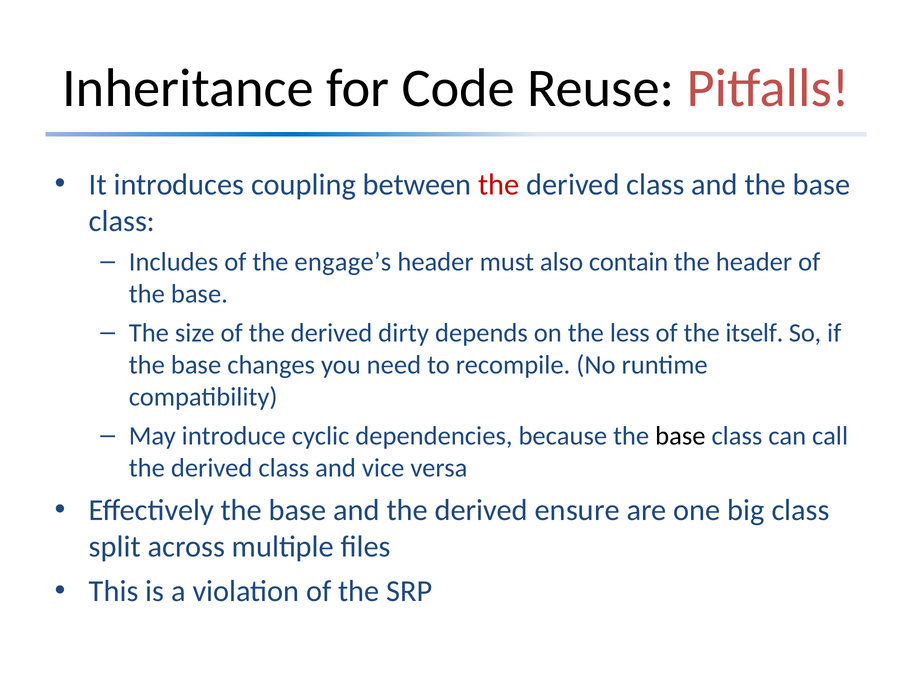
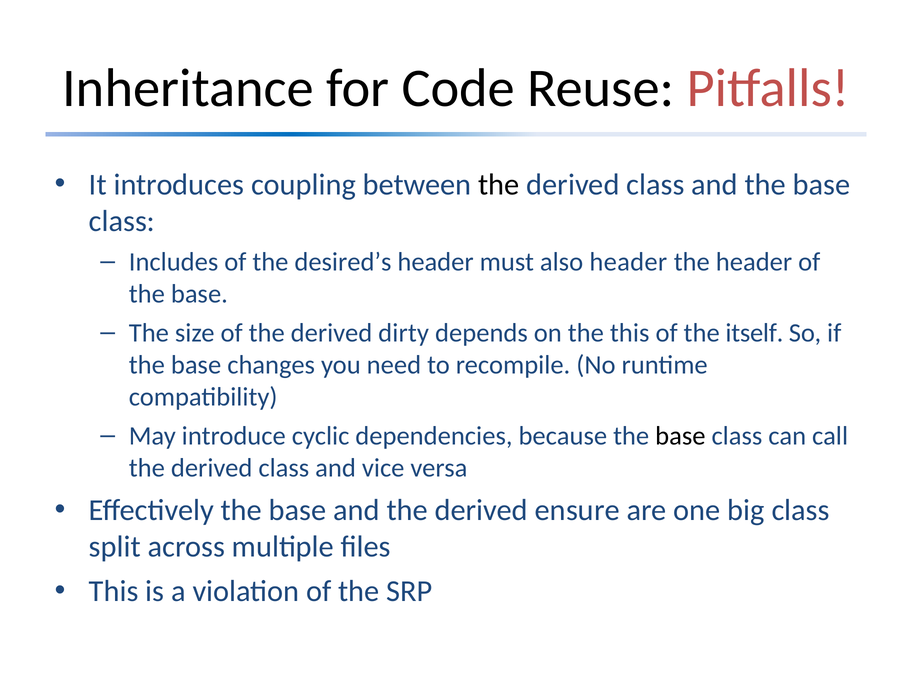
the colour: red -> black (499, 185)
engage’s: engage’s -> desired’s (343, 262)
also contain: contain -> header (628, 262)
the less: less -> this (630, 333)
